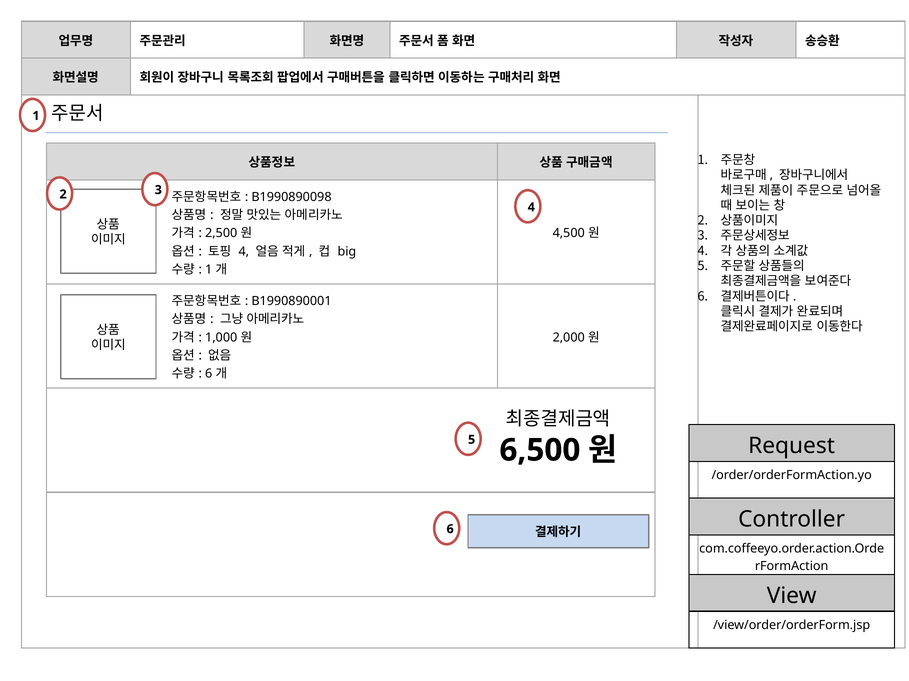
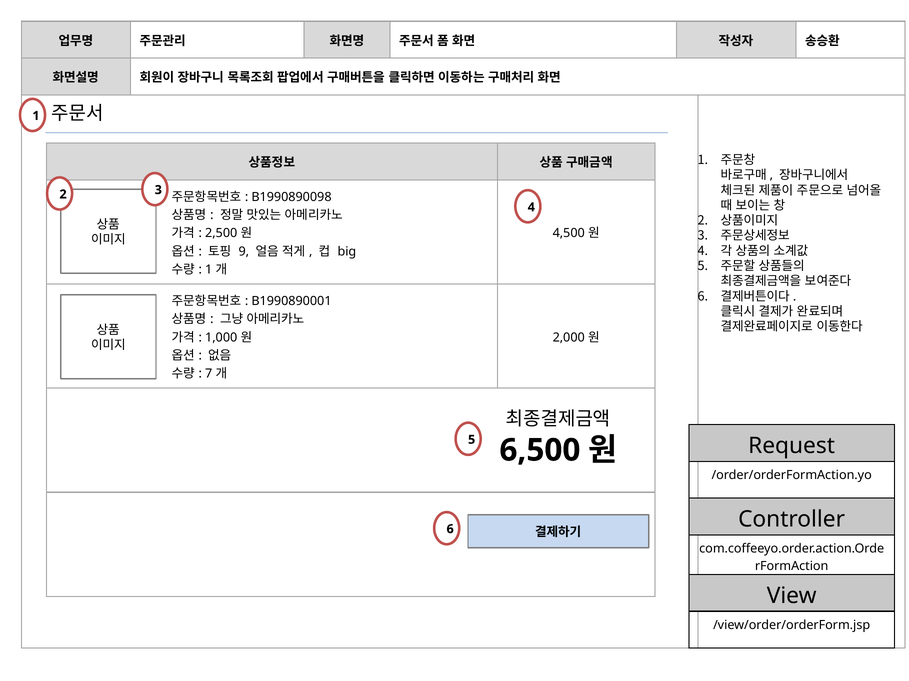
4: 4 -> 9 (244, 252)
6: 6 -> 7 (209, 374)
